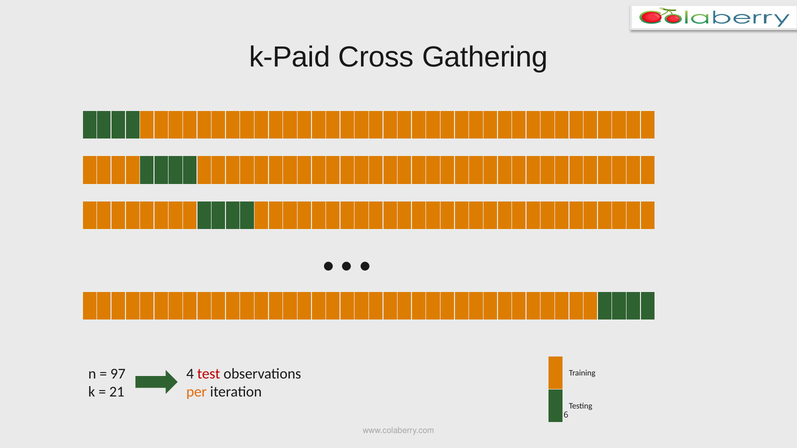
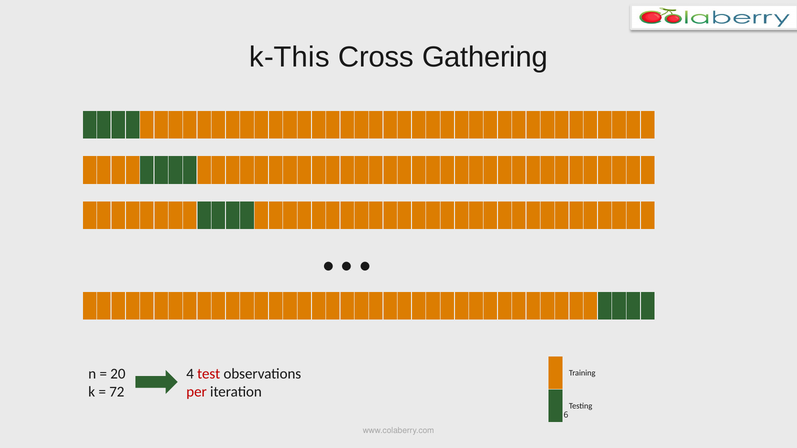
k-Paid: k-Paid -> k-This (289, 57)
97: 97 -> 20 (118, 374)
21: 21 -> 72 (117, 392)
per colour: orange -> red (197, 392)
